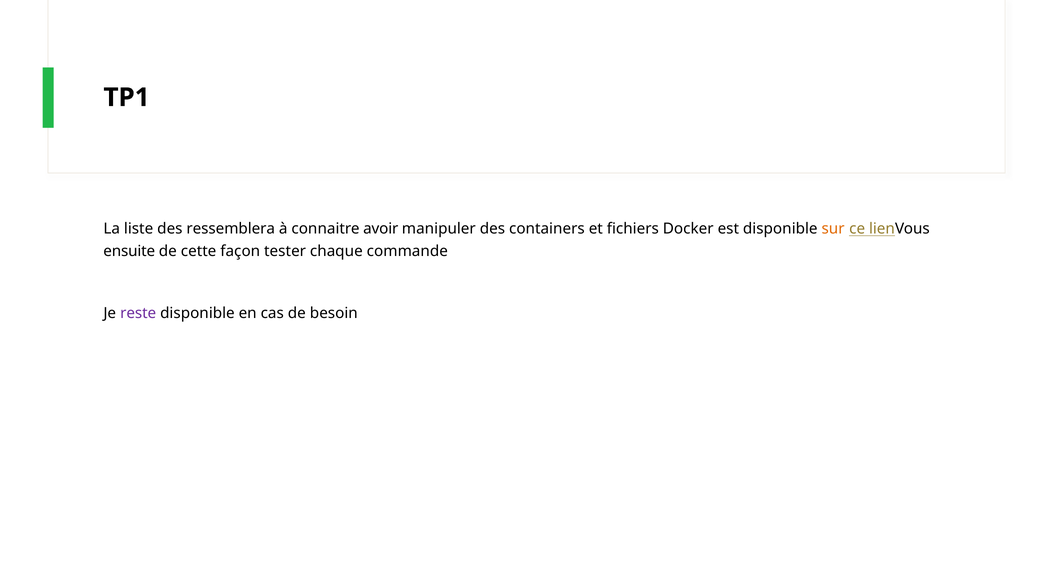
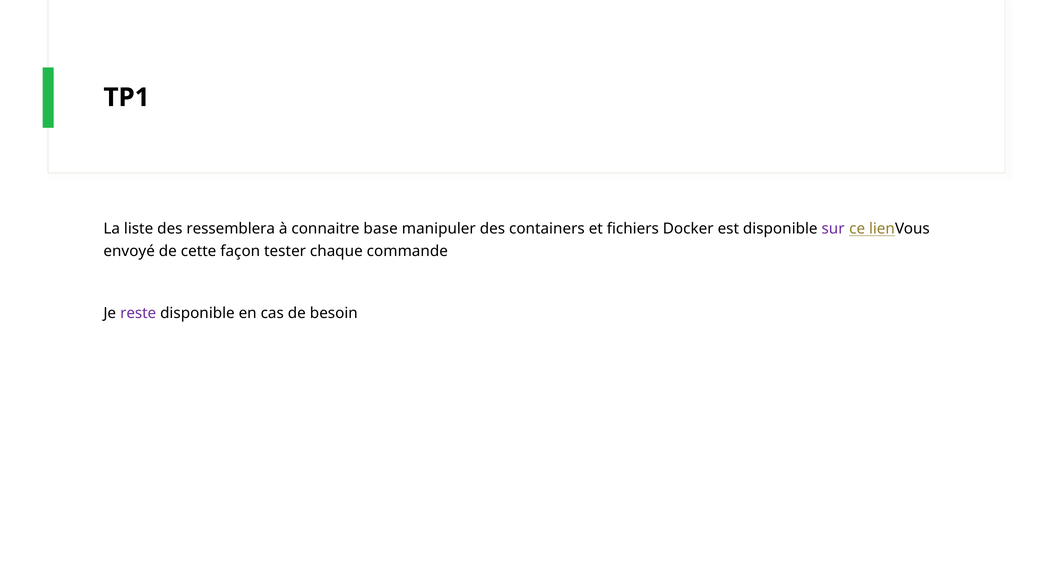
avoir: avoir -> base (381, 229)
sur colour: orange -> purple (833, 229)
ensuite: ensuite -> envoyé (129, 251)
